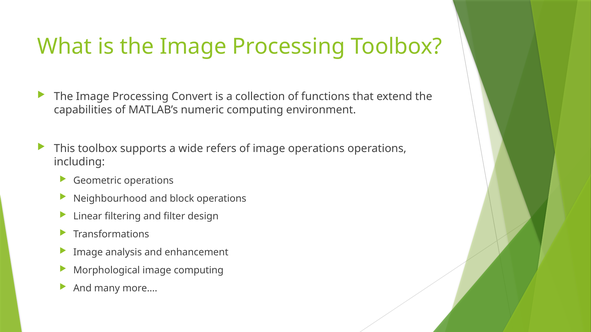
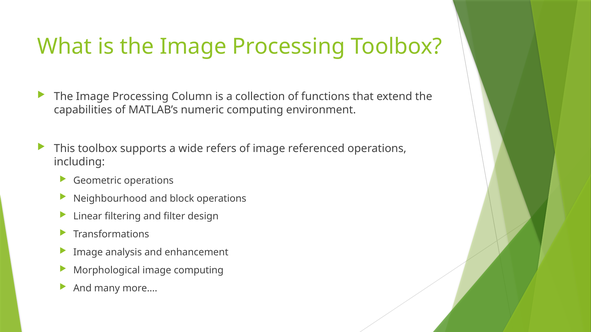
Convert: Convert -> Column (192, 97)
image operations: operations -> referenced (316, 149)
